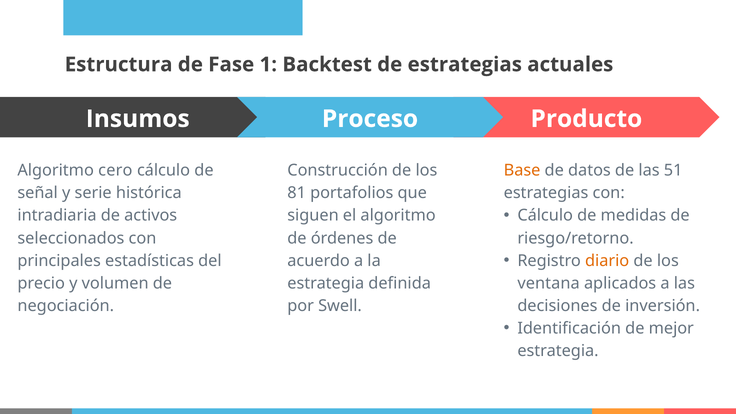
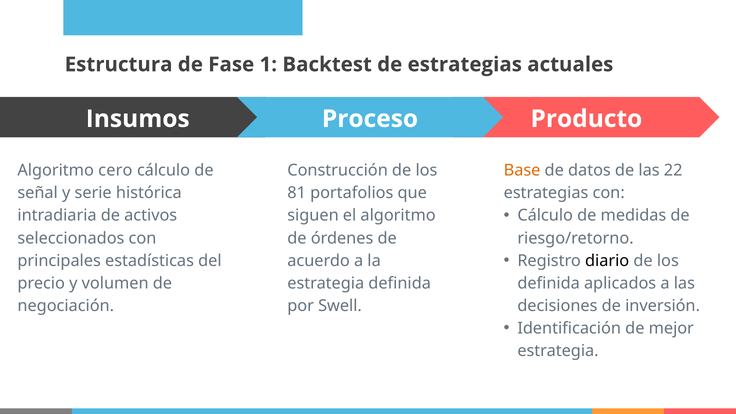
51: 51 -> 22 (673, 171)
diario colour: orange -> black (607, 261)
ventana: ventana -> definida (549, 283)
